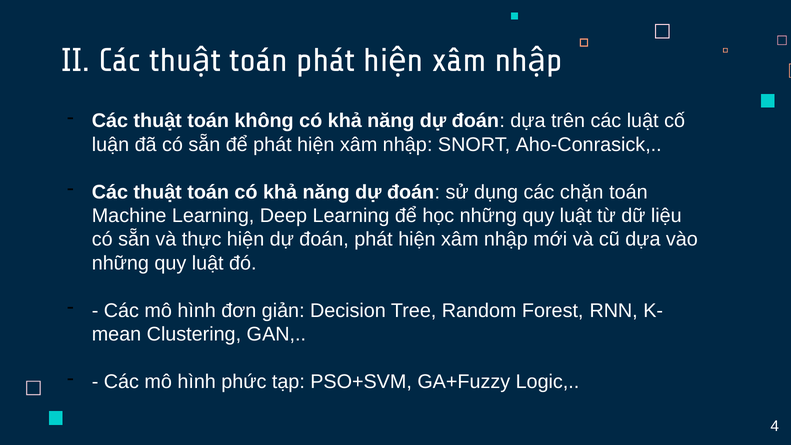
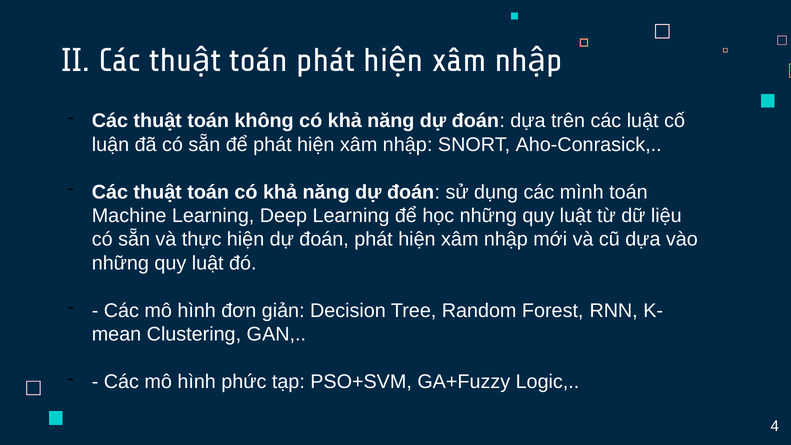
chặn: chặn -> mình (582, 192)
